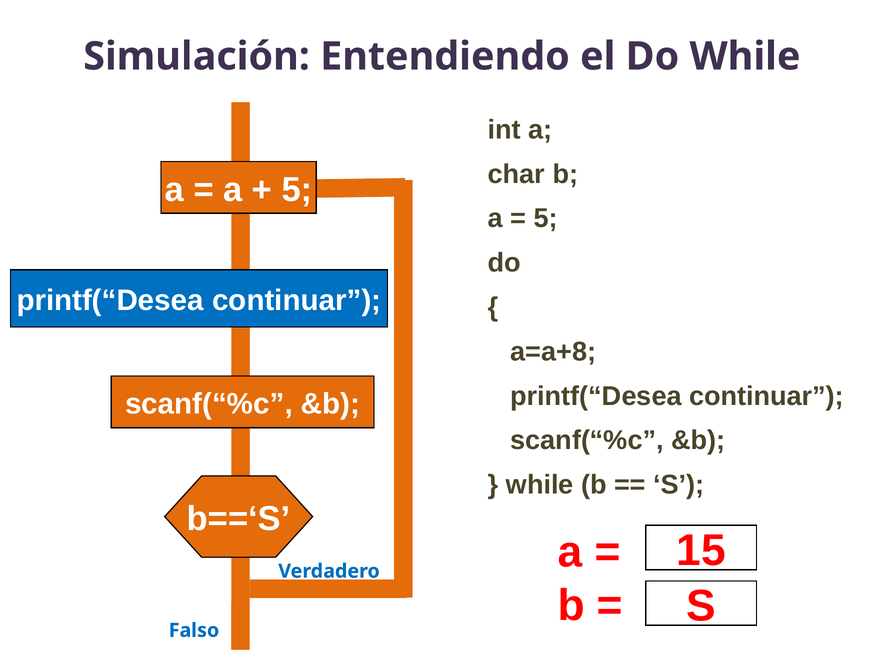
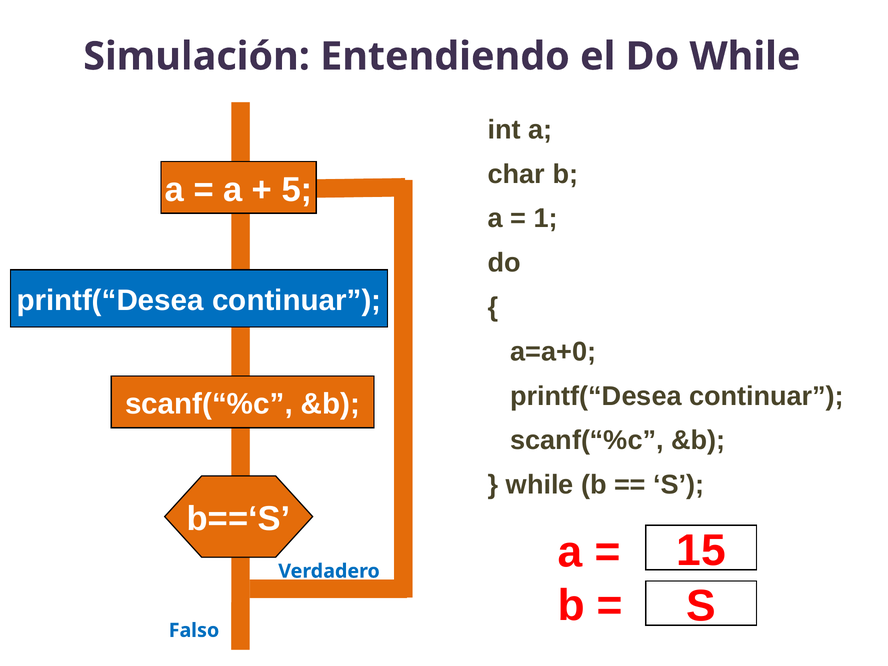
5: 5 -> 1 (546, 219)
a=a+8: a=a+8 -> a=a+0 (553, 352)
